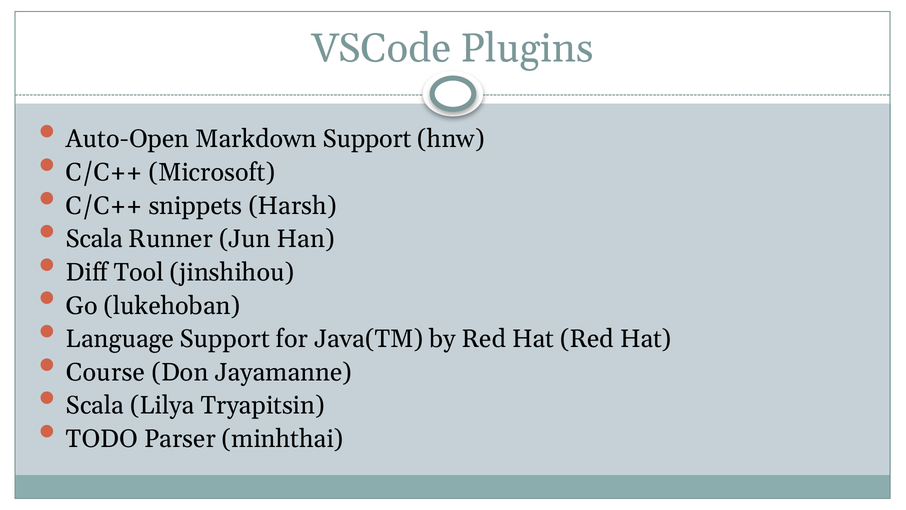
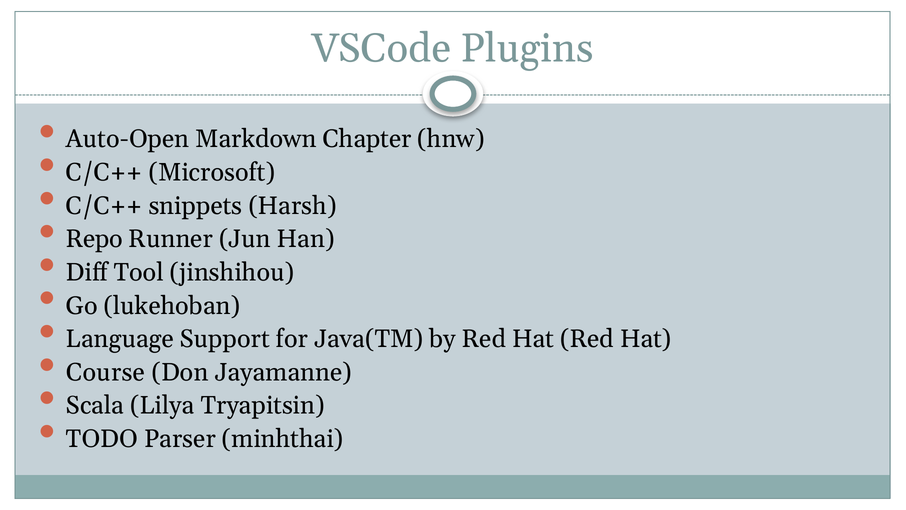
Markdown Support: Support -> Chapter (367, 139)
Scala: Scala -> Repo (94, 239)
